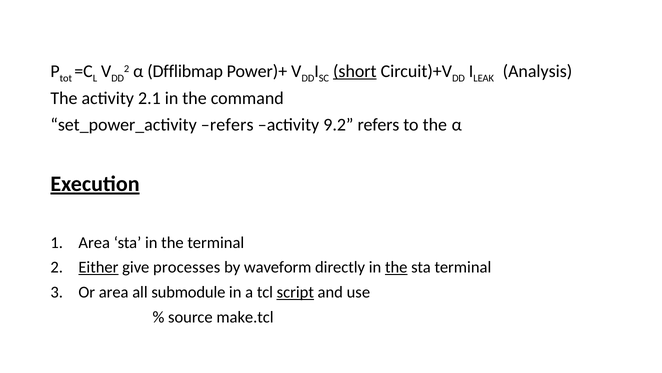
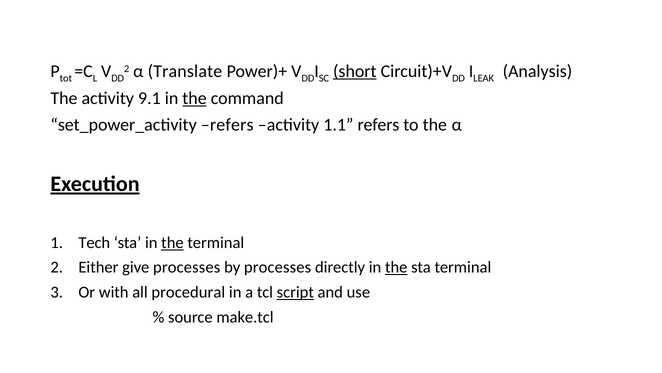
Dfflibmap: Dfflibmap -> Translate (185, 71)
2.1: 2.1 -> 9.1 (149, 98)
the underline: none -> present (195, 98)
9.2: 9.2 -> 1.1 (338, 124)
Area: Area -> Tech (94, 242)
the underline: none -> present (172, 242)
Either underline: present -> none (98, 267)
by waveform: waveform -> processes (278, 267)
Or area: area -> with (114, 292)
submodule: submodule -> procedural (188, 292)
